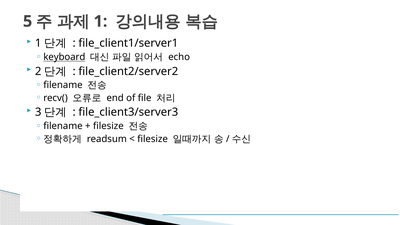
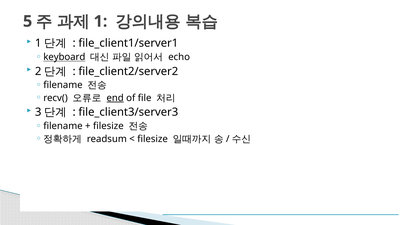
end underline: none -> present (115, 98)
